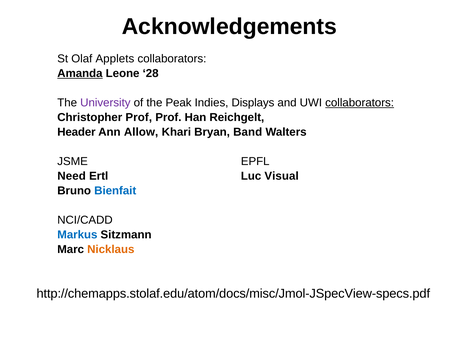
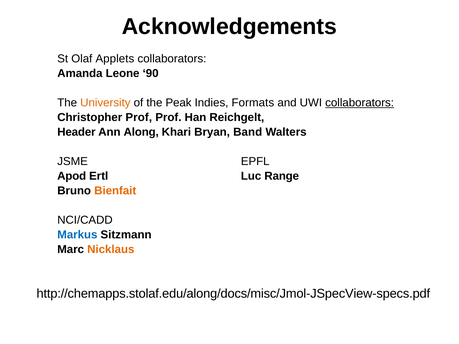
Amanda underline: present -> none (80, 73)
28: 28 -> 90 (151, 73)
University colour: purple -> orange (105, 103)
Displays: Displays -> Formats (253, 103)
Allow: Allow -> Along (141, 132)
Need: Need -> Apod (72, 176)
Visual: Visual -> Range (282, 176)
Bienfait colour: blue -> orange (115, 191)
http://chemapps.stolaf.edu/atom/docs/misc/Jmol-JSpecView-specs.pdf: http://chemapps.stolaf.edu/atom/docs/misc/Jmol-JSpecView-specs.pdf -> http://chemapps.stolaf.edu/along/docs/misc/Jmol-JSpecView-specs.pdf (233, 294)
